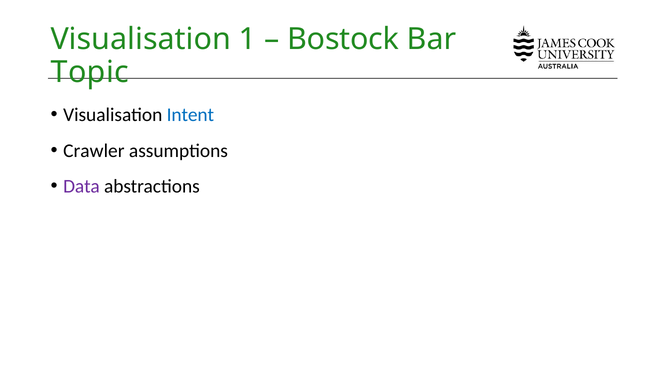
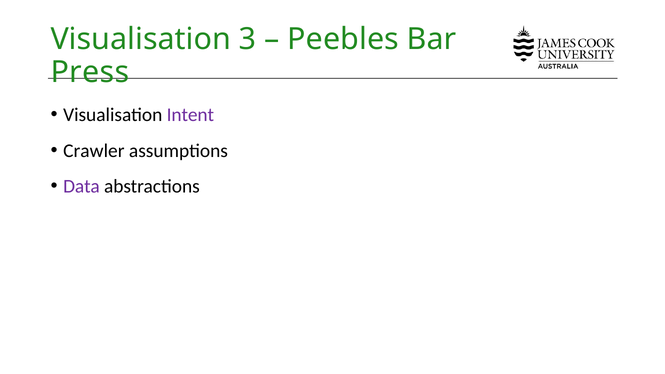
1: 1 -> 3 (247, 39)
Bostock: Bostock -> Peebles (343, 39)
Topic: Topic -> Press (90, 72)
Intent colour: blue -> purple (190, 115)
